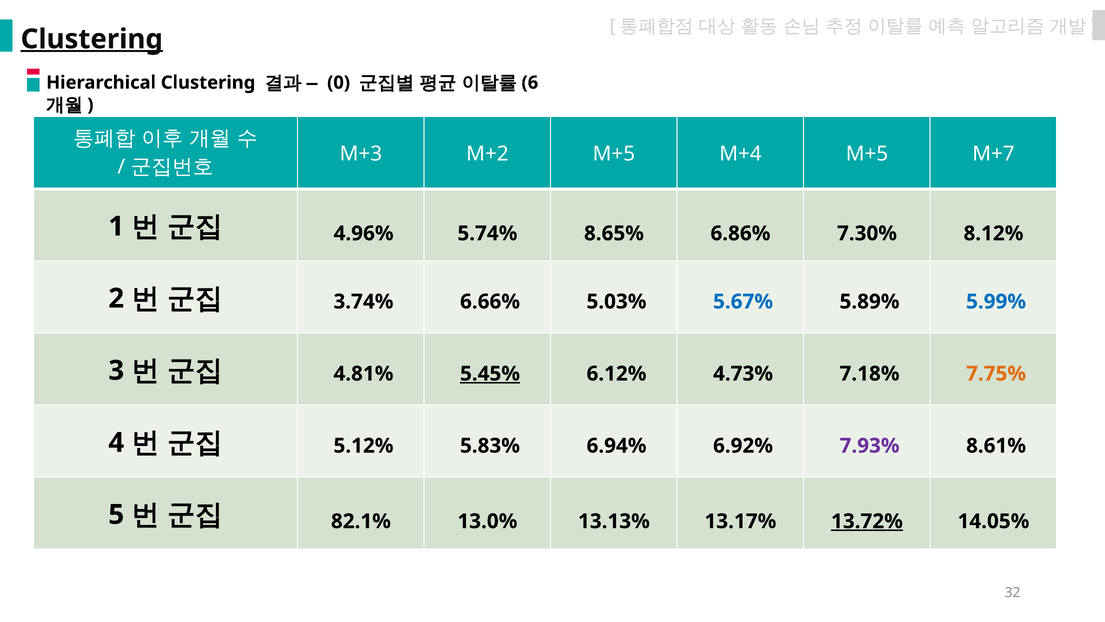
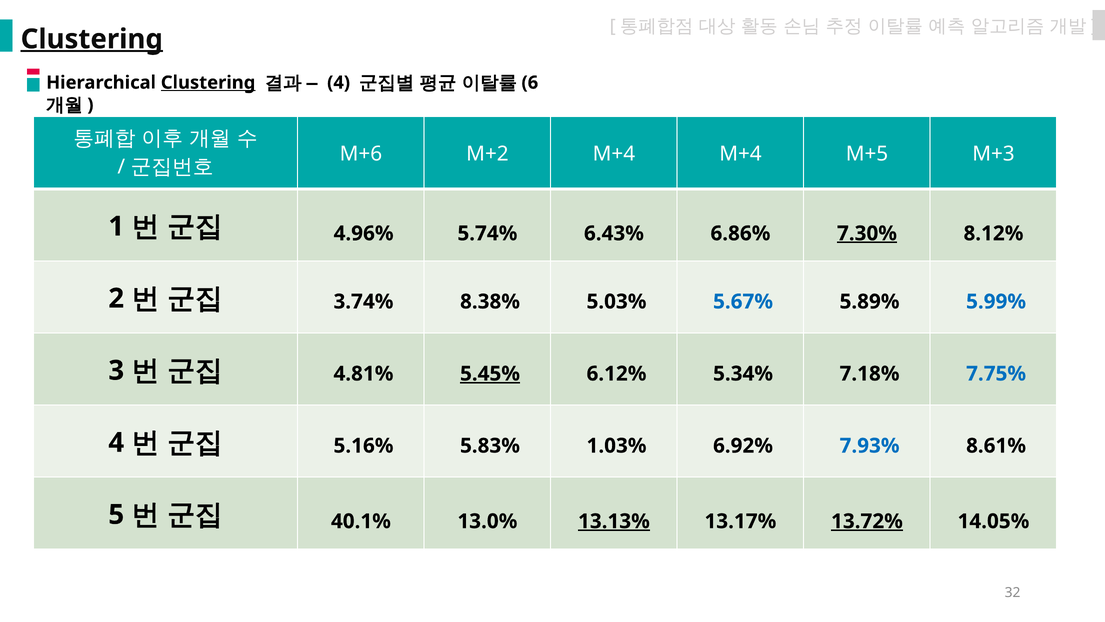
Clustering underline: none -> present (208, 83)
0: 0 -> 4 (339, 83)
M+3: M+3 -> M+6 (361, 154)
M+2 M+5: M+5 -> M+4 (614, 154)
M+7: M+7 -> M+3 (993, 154)
8.65%: 8.65% -> 6.43% (614, 233)
7.30% underline: none -> present (867, 233)
6.66%: 6.66% -> 8.38% (490, 302)
4.73%: 4.73% -> 5.34% (743, 374)
7.75% colour: orange -> blue (996, 374)
5.12%: 5.12% -> 5.16% (363, 446)
6.94%: 6.94% -> 1.03% (617, 446)
7.93% colour: purple -> blue (870, 446)
82.1%: 82.1% -> 40.1% (361, 521)
13.13% underline: none -> present (614, 521)
